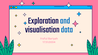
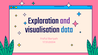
and colour: blue -> purple (65, 21)
